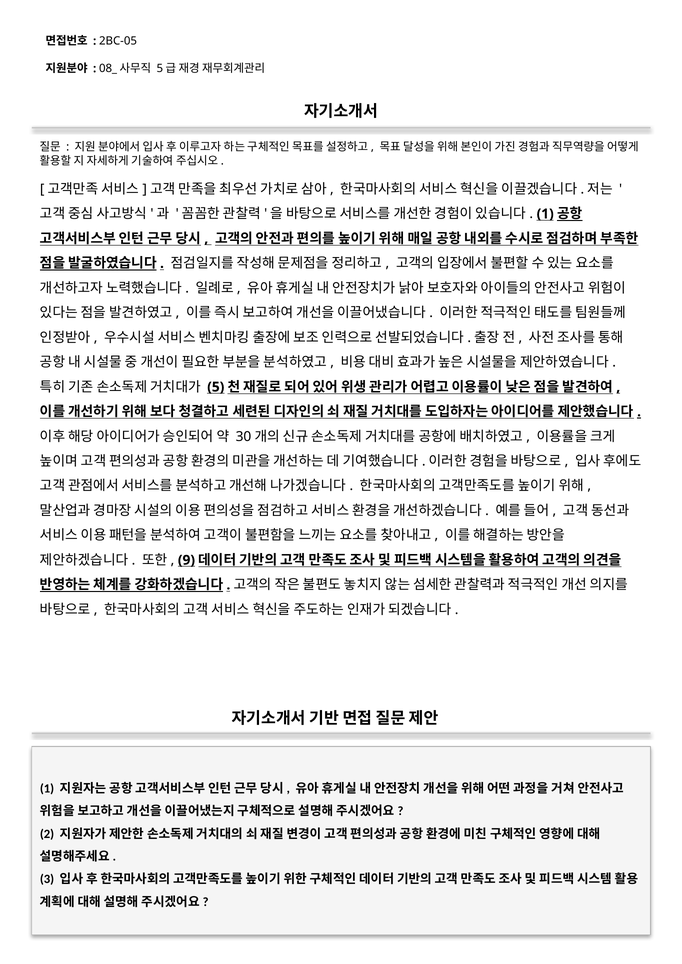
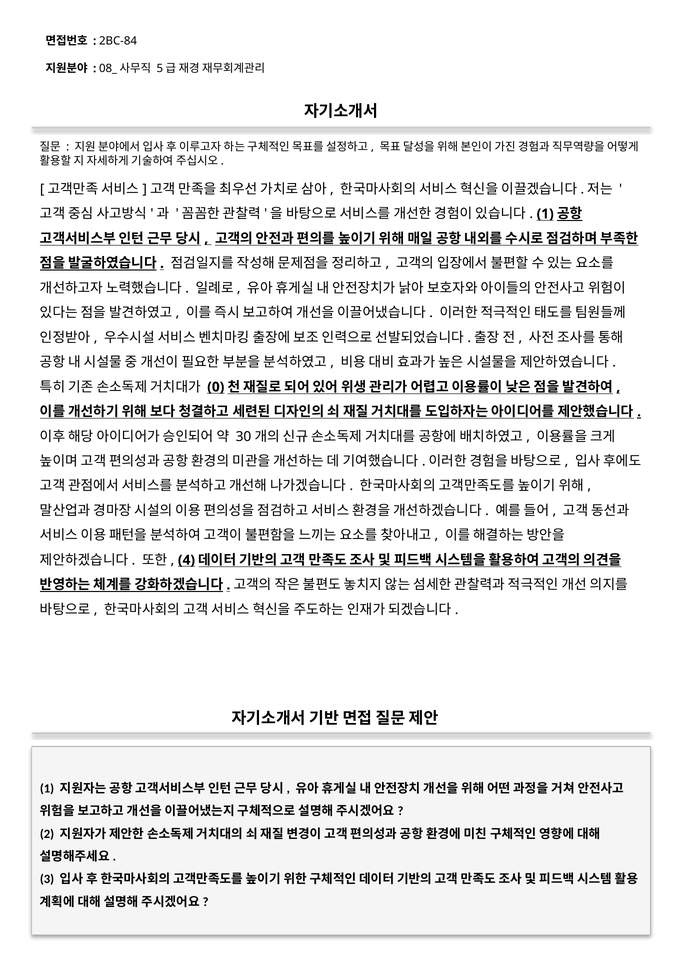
2BC-05: 2BC-05 -> 2BC-84 (118, 41)
5: 5 -> 0 (216, 387)
9: 9 -> 4 (186, 560)
